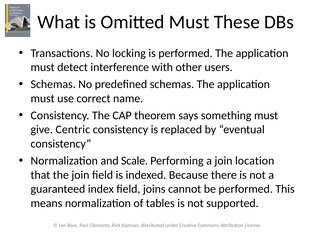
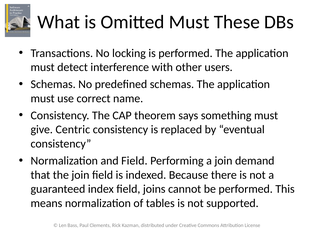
and Scale: Scale -> Field (134, 160)
location: location -> demand (255, 160)
